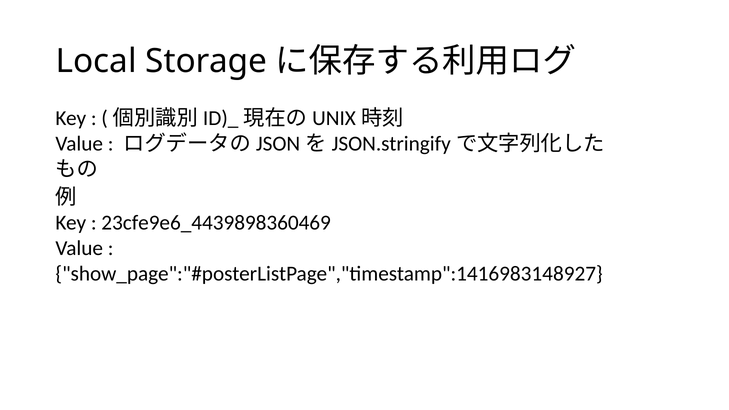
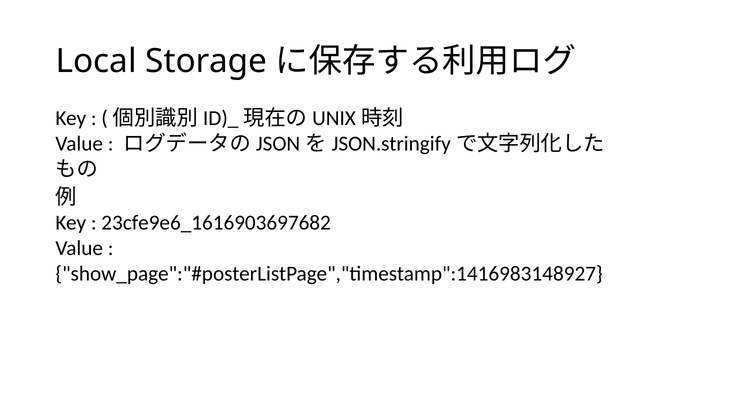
23cfe9e6_4439898360469: 23cfe9e6_4439898360469 -> 23cfe9e6_1616903697682 (216, 223)
